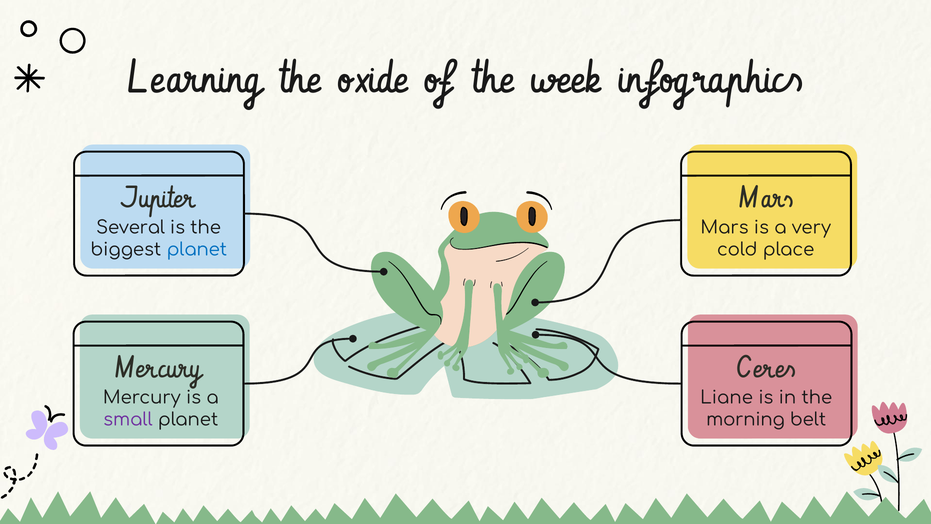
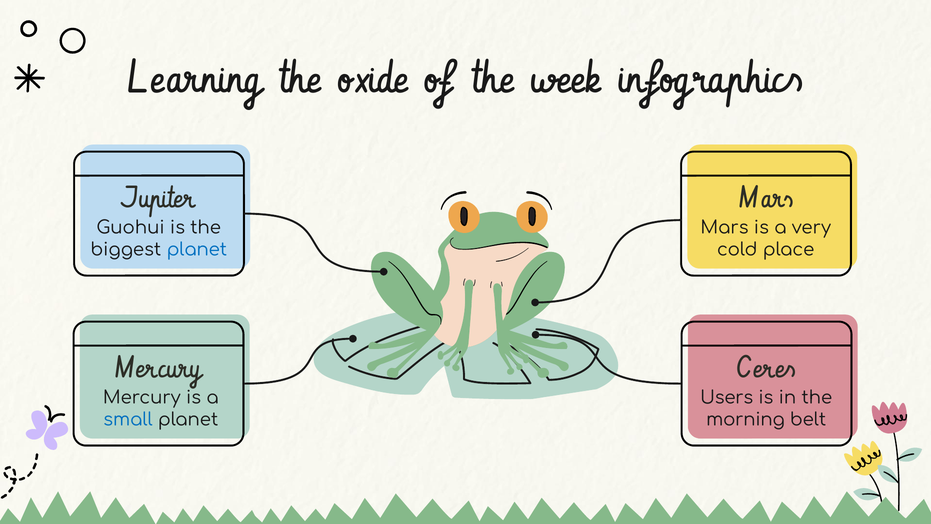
Several: Several -> Guohui (131, 228)
Liane: Liane -> Users (727, 398)
small colour: purple -> blue (128, 419)
